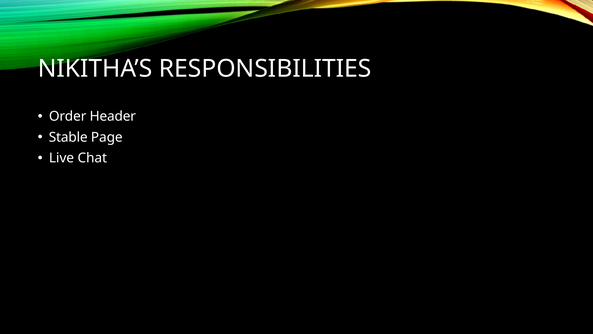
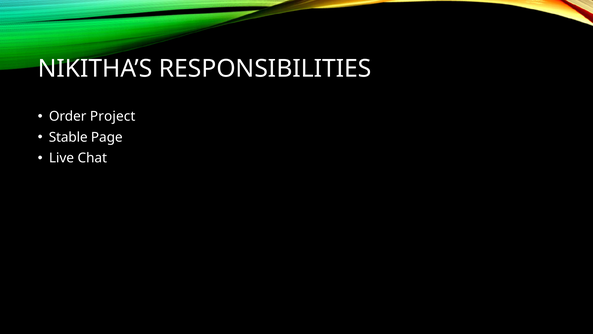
Header: Header -> Project (113, 116)
